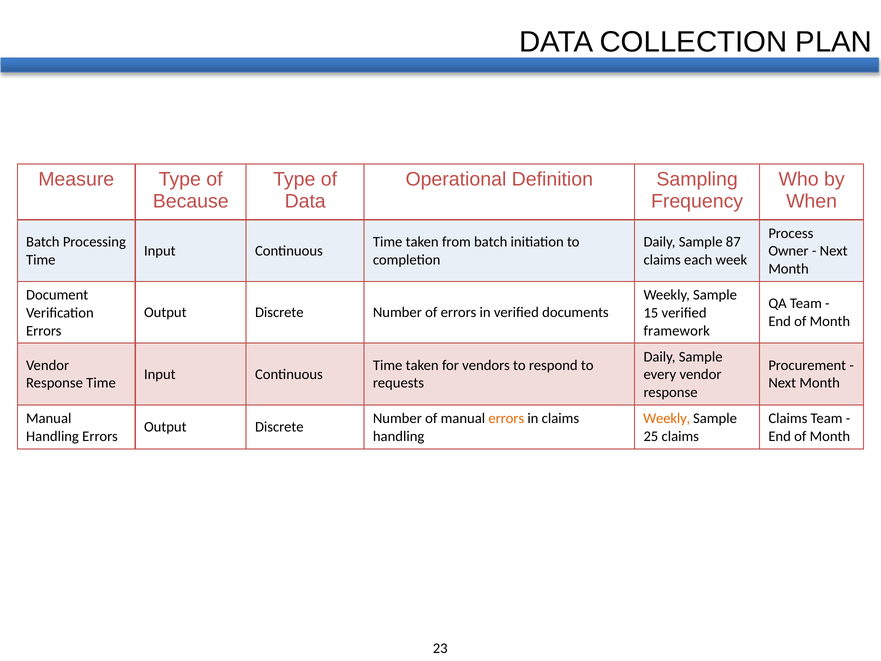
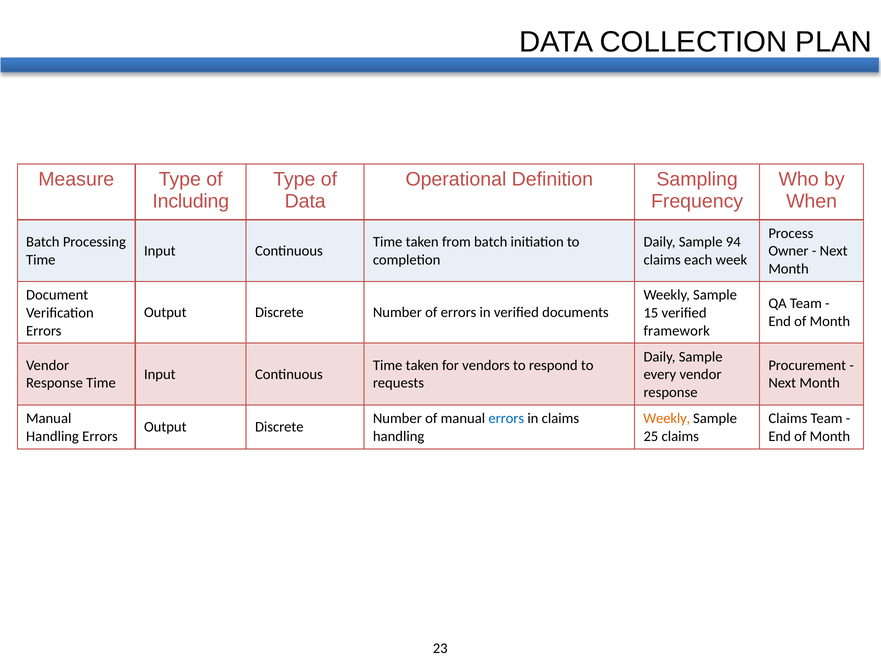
Because: Because -> Including (191, 201)
87: 87 -> 94 (733, 242)
errors colour: orange -> blue (506, 418)
